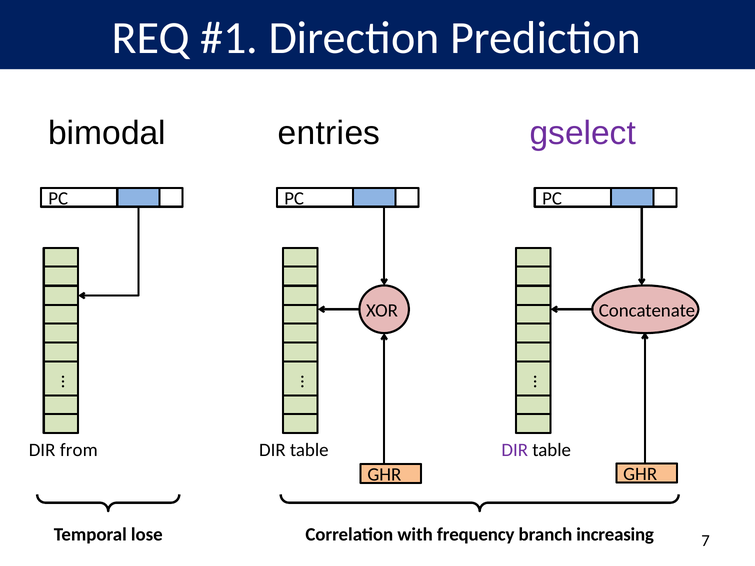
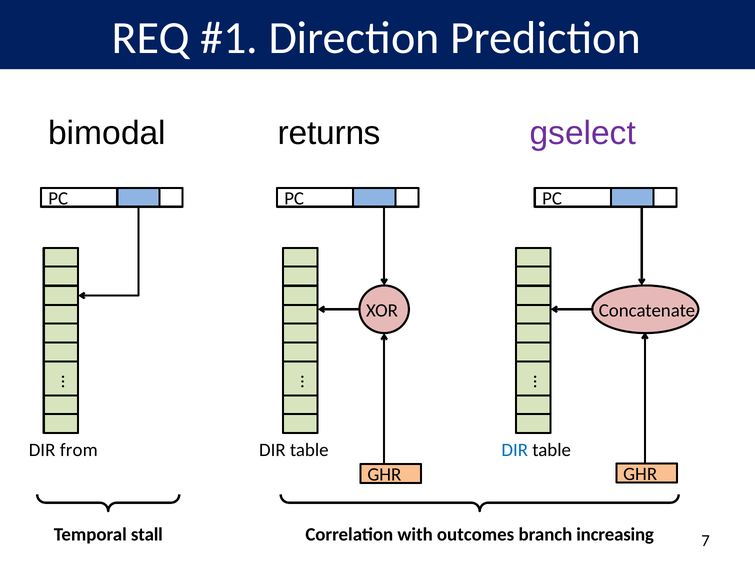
entries: entries -> returns (329, 133)
DIR colour: purple -> blue (515, 450)
lose: lose -> stall (147, 535)
frequency: frequency -> outcomes (476, 535)
